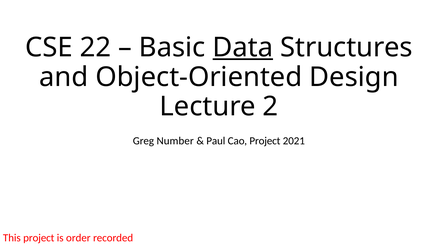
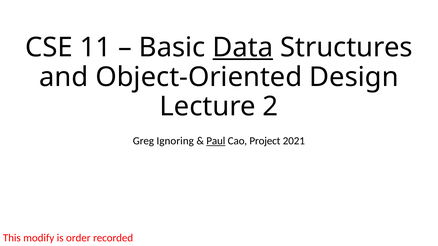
22: 22 -> 11 (95, 48)
Number: Number -> Ignoring (175, 141)
Paul underline: none -> present (216, 141)
This project: project -> modify (39, 238)
